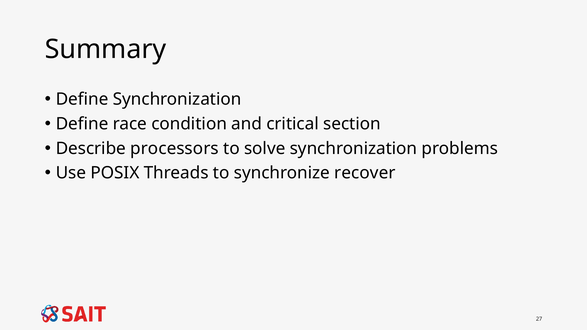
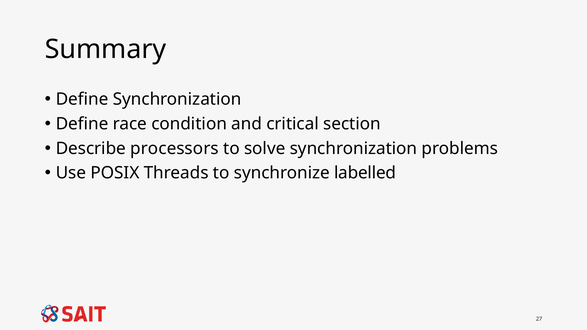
recover: recover -> labelled (365, 173)
